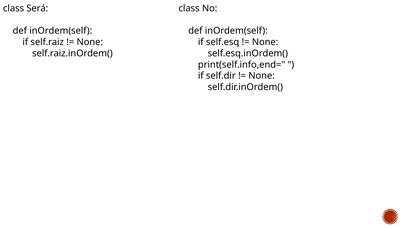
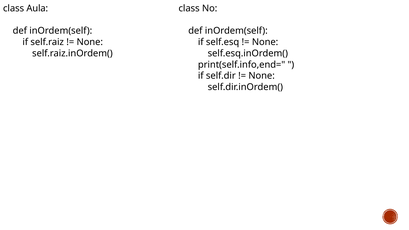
Será: Será -> Aula (37, 8)
